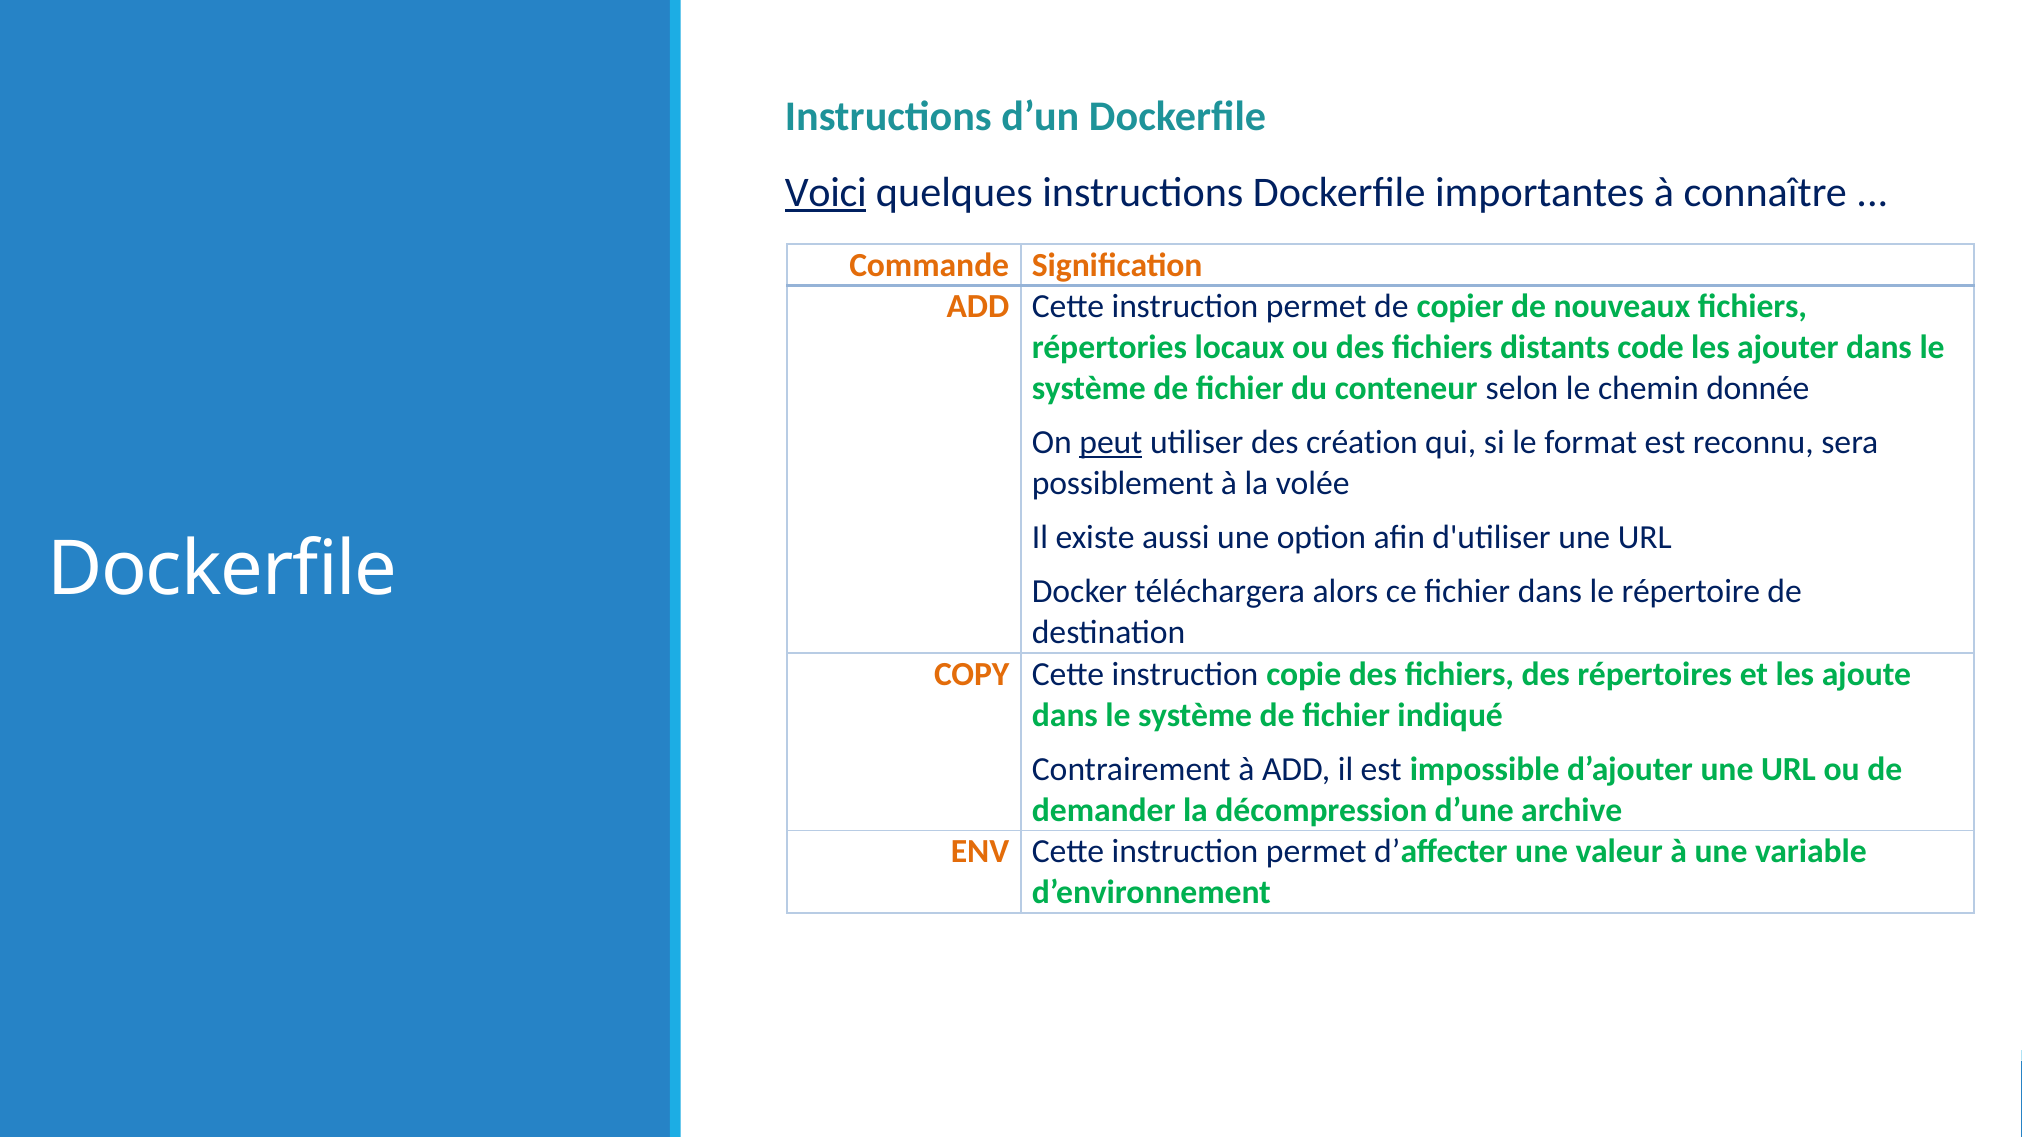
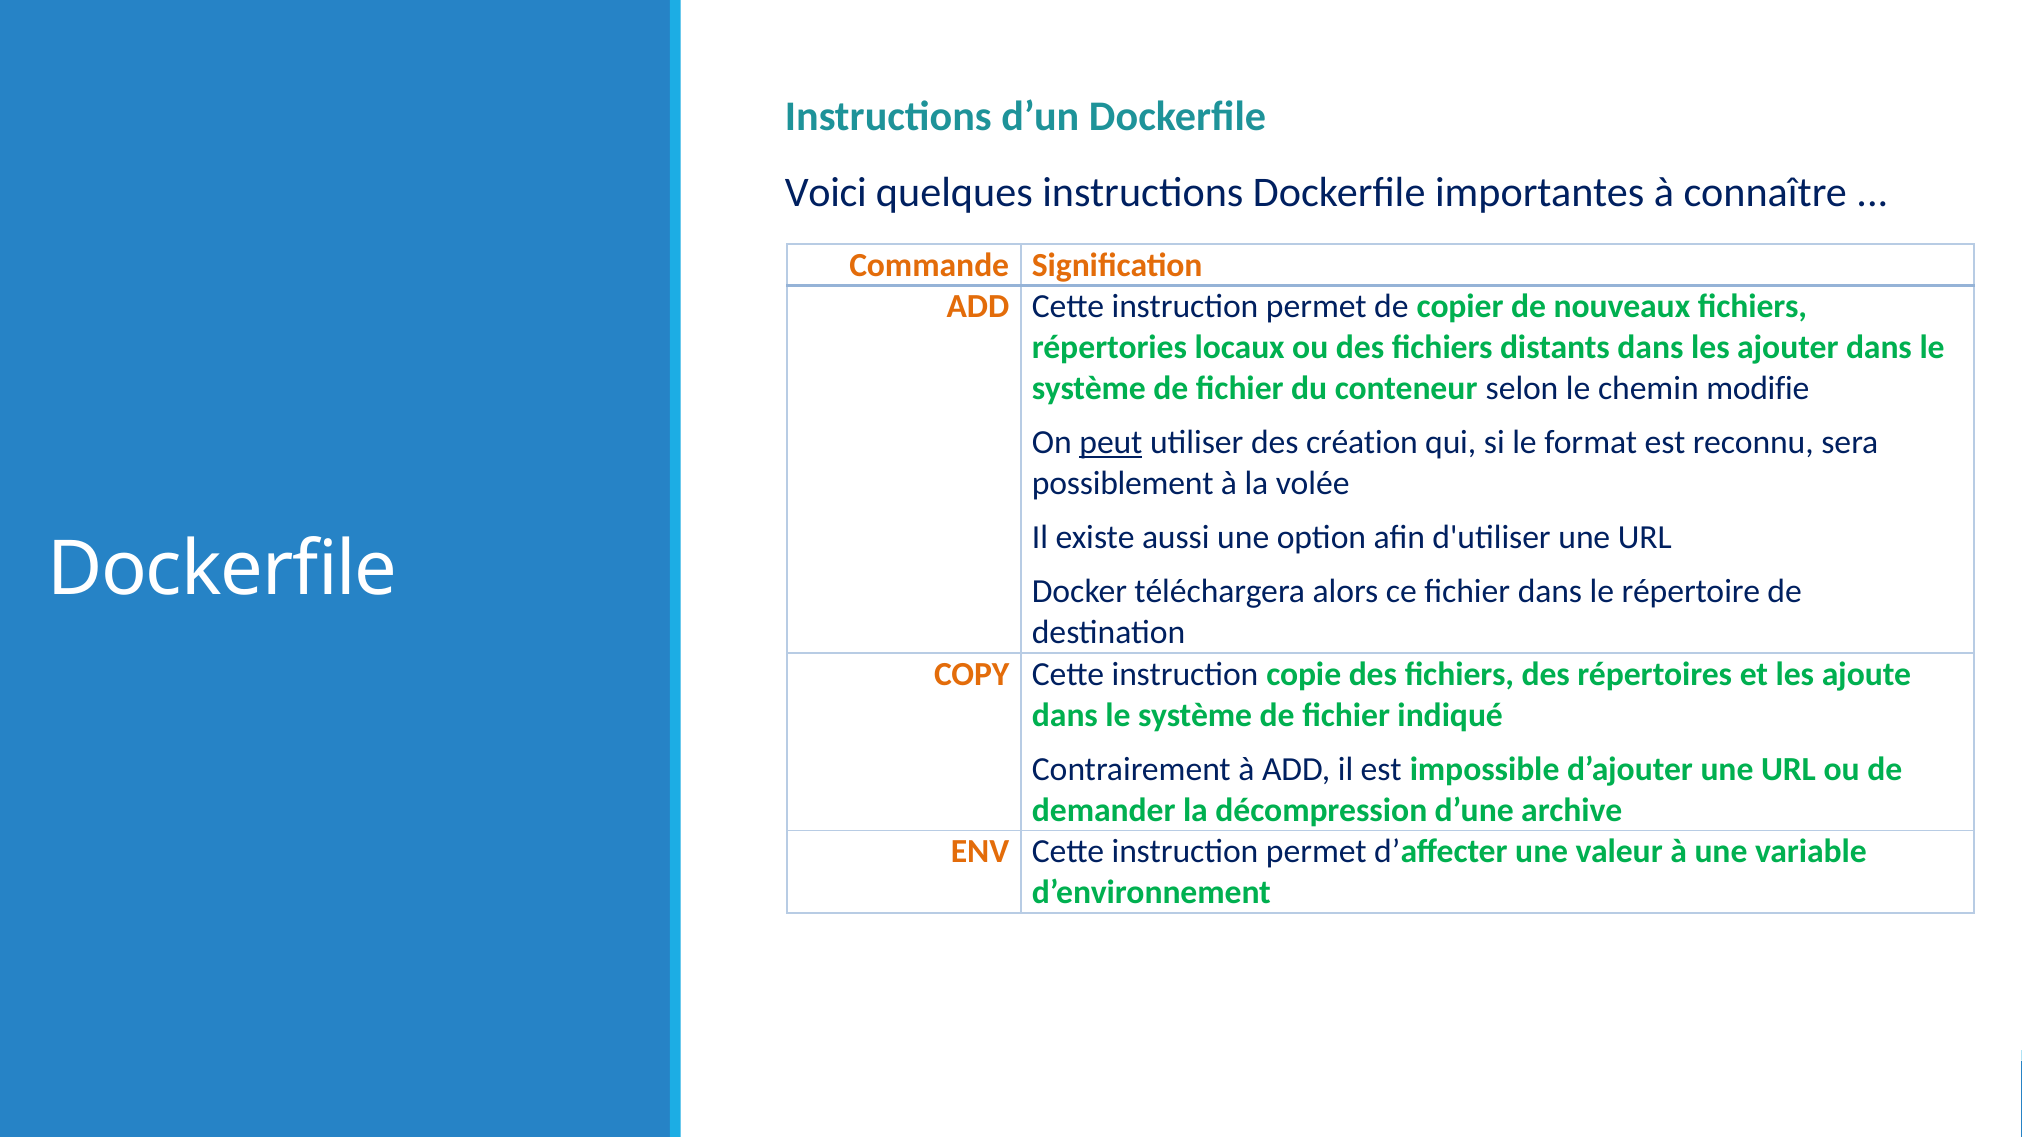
Voici underline: present -> none (826, 192)
distants code: code -> dans (1650, 348)
donnée: donnée -> modifie (1758, 389)
